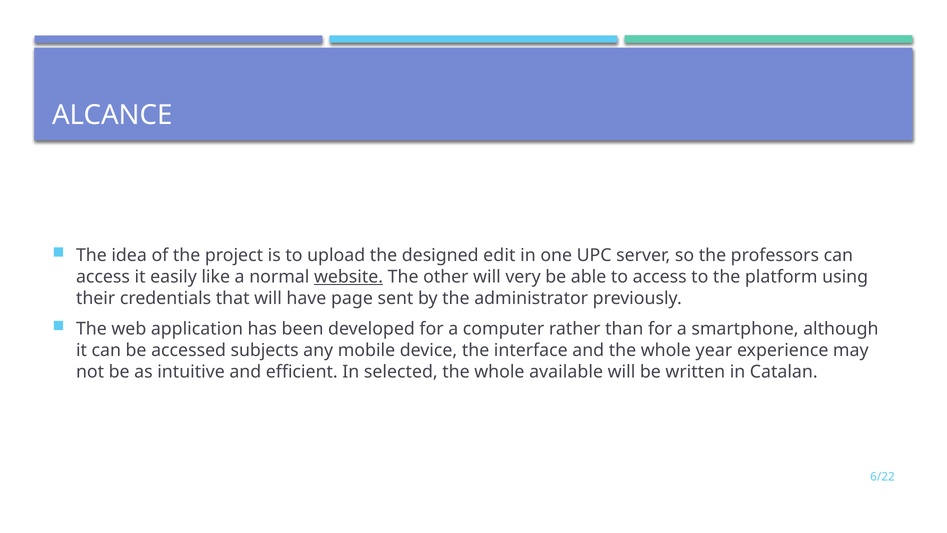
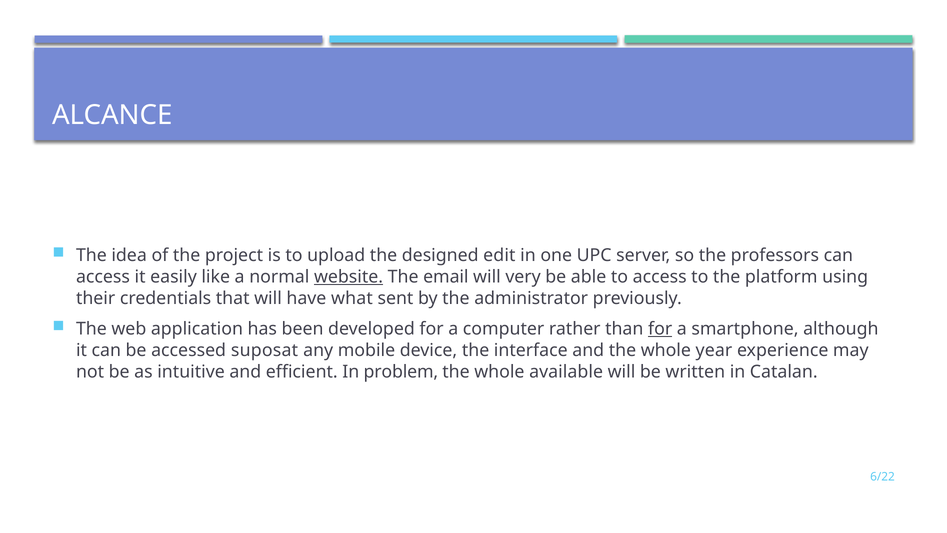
other: other -> email (446, 277)
page: page -> what (352, 298)
for underline: none -> present (660, 329)
subjects: subjects -> suposat (265, 350)
selected: selected -> problem (401, 371)
